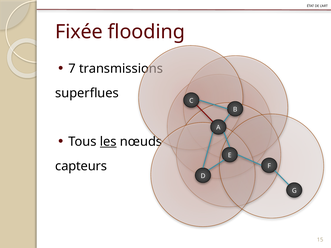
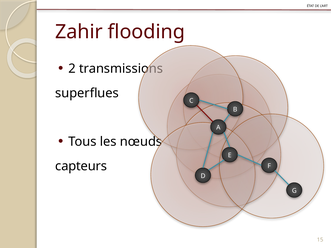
Fixée: Fixée -> Zahir (79, 32)
7: 7 -> 2 (72, 69)
les underline: present -> none (108, 142)
